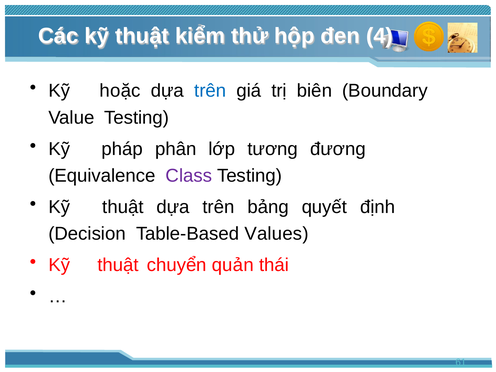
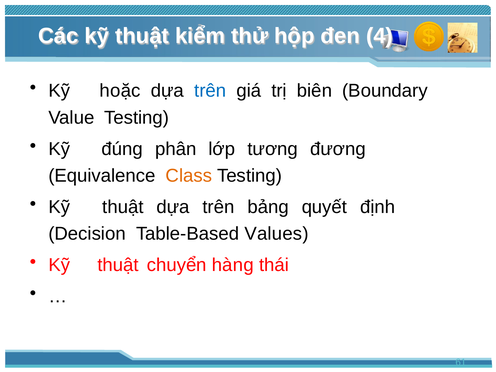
pháp: pháp -> đúng (122, 149)
Class colour: purple -> orange (189, 176)
quản: quản -> hàng (233, 265)
